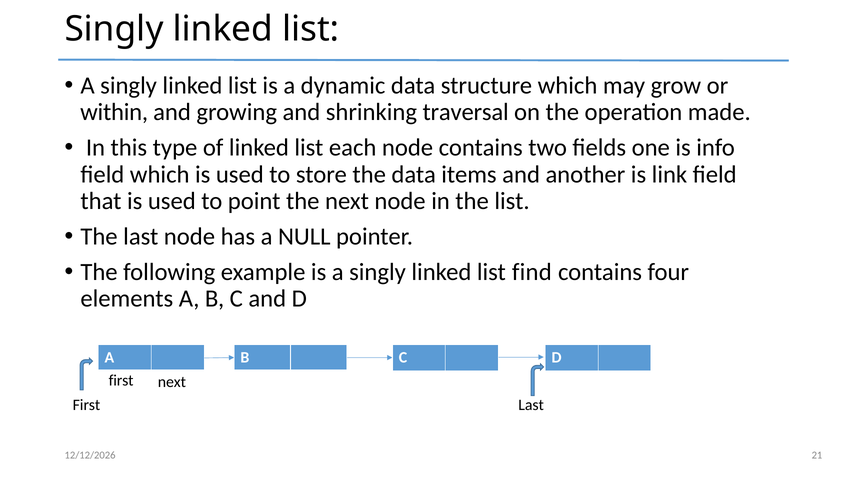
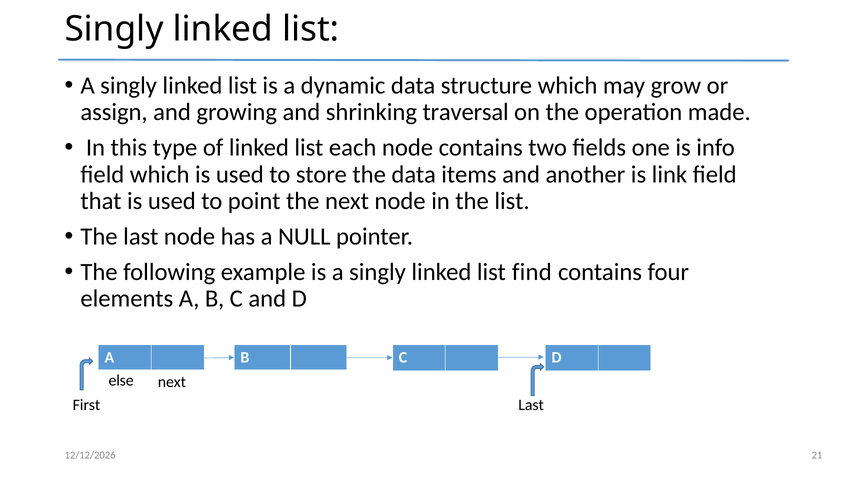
within: within -> assign (114, 112)
first: first -> else (121, 380)
